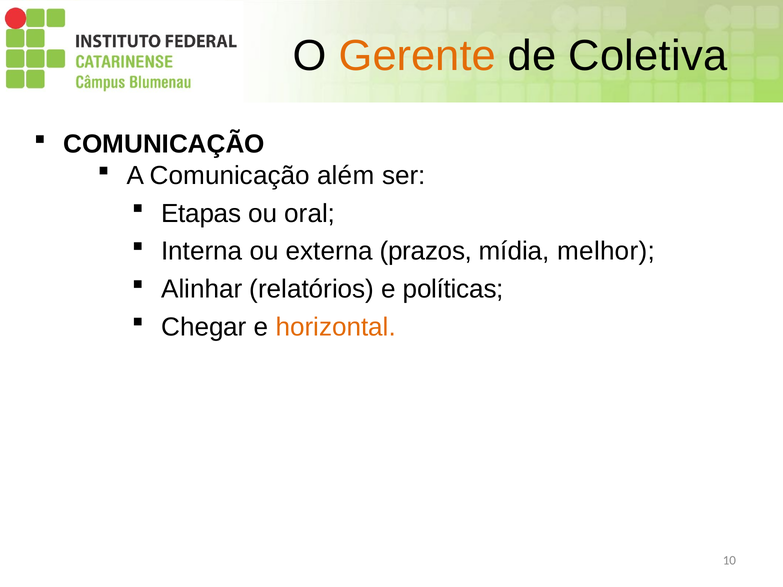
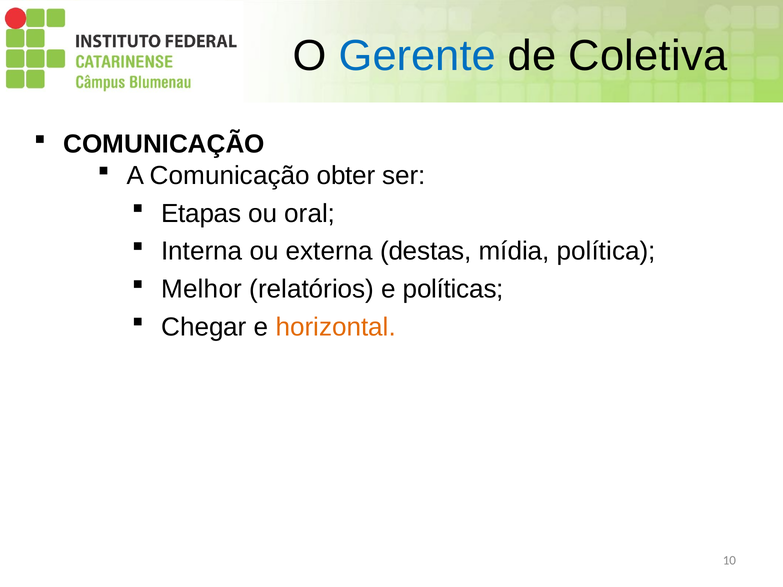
Gerente colour: orange -> blue (417, 56)
além: além -> obter (346, 176)
prazos: prazos -> destas (426, 251)
melhor: melhor -> política (606, 251)
Alinhar: Alinhar -> Melhor (202, 289)
